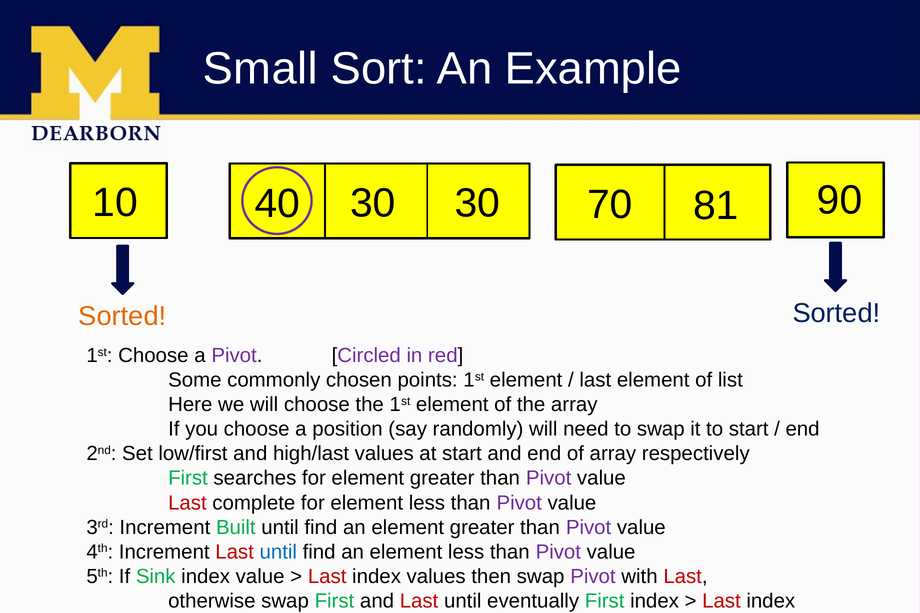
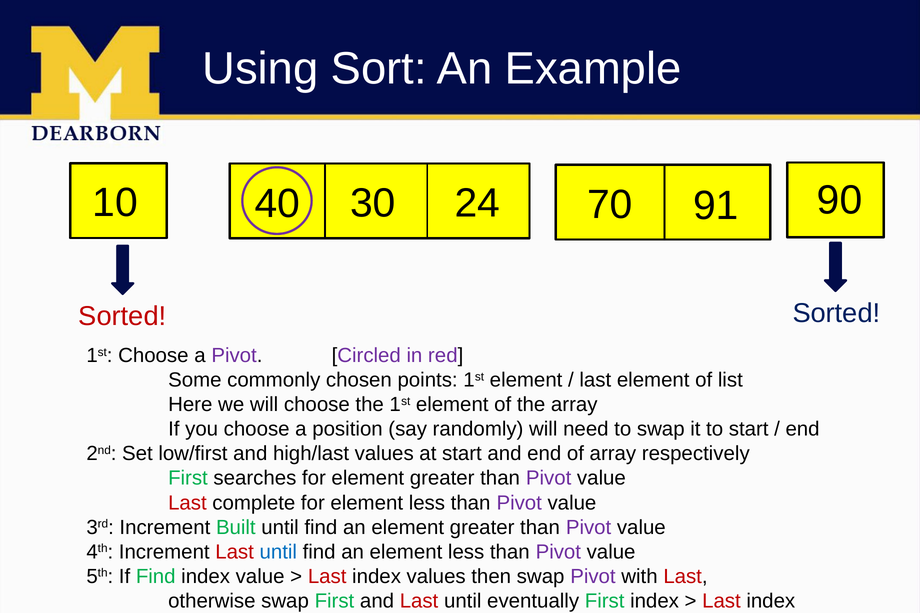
Small: Small -> Using (260, 69)
30 30: 30 -> 24 (477, 203)
81: 81 -> 91 (716, 206)
Sorted colour: orange -> red (122, 316)
If Sink: Sink -> Find (156, 577)
